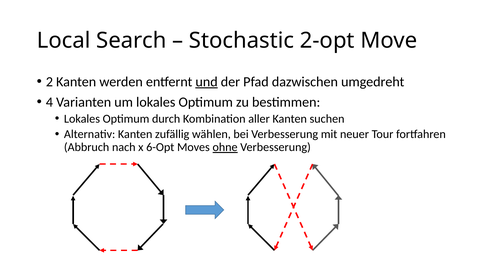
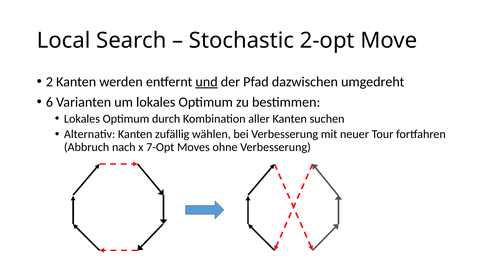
4: 4 -> 6 (49, 102)
6-Opt: 6-Opt -> 7-Opt (160, 147)
ohne underline: present -> none (225, 147)
